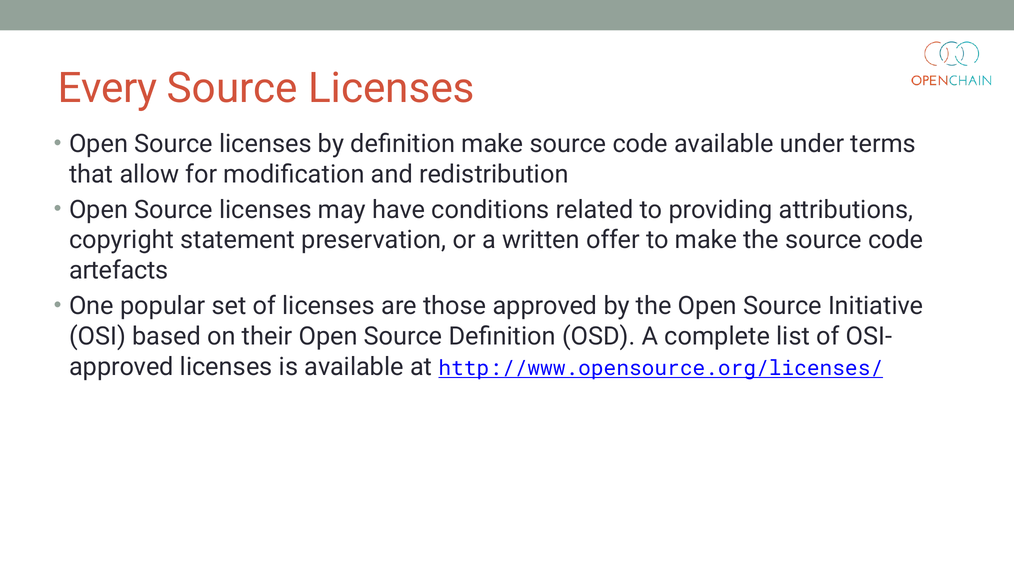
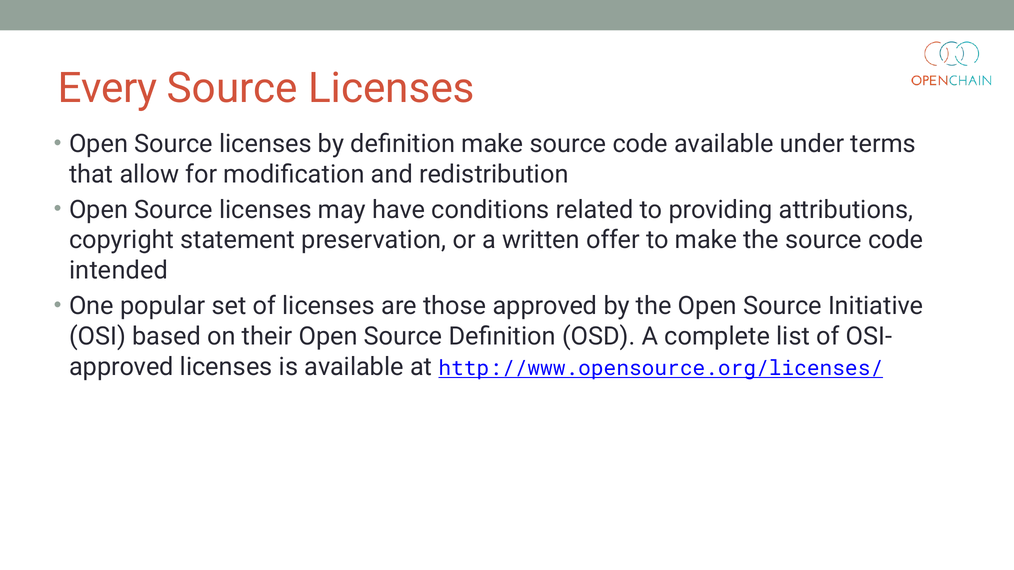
artefacts: artefacts -> intended (119, 271)
